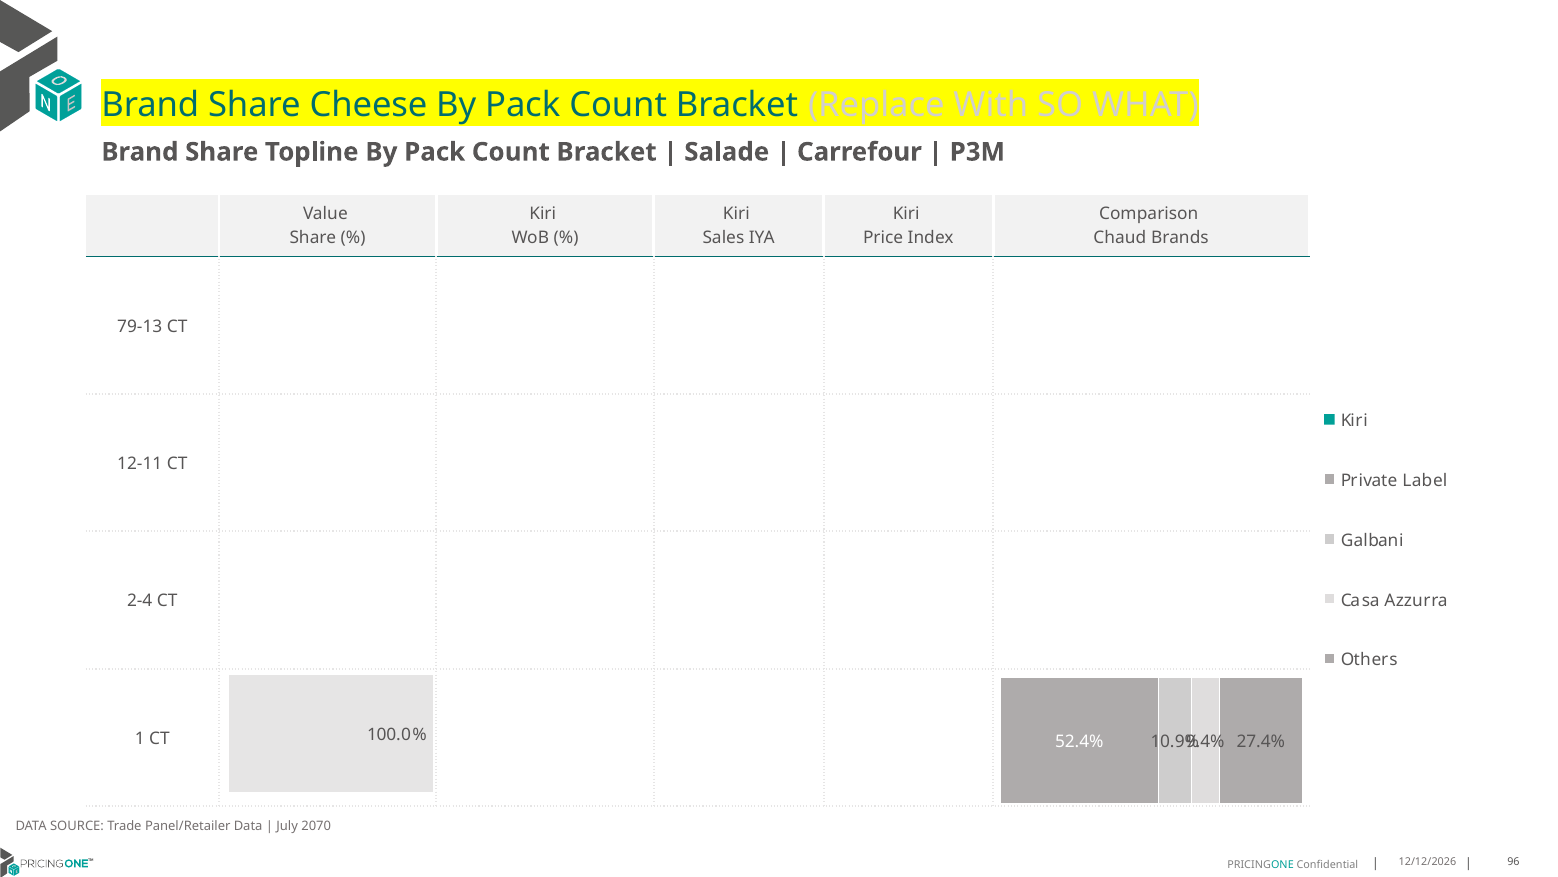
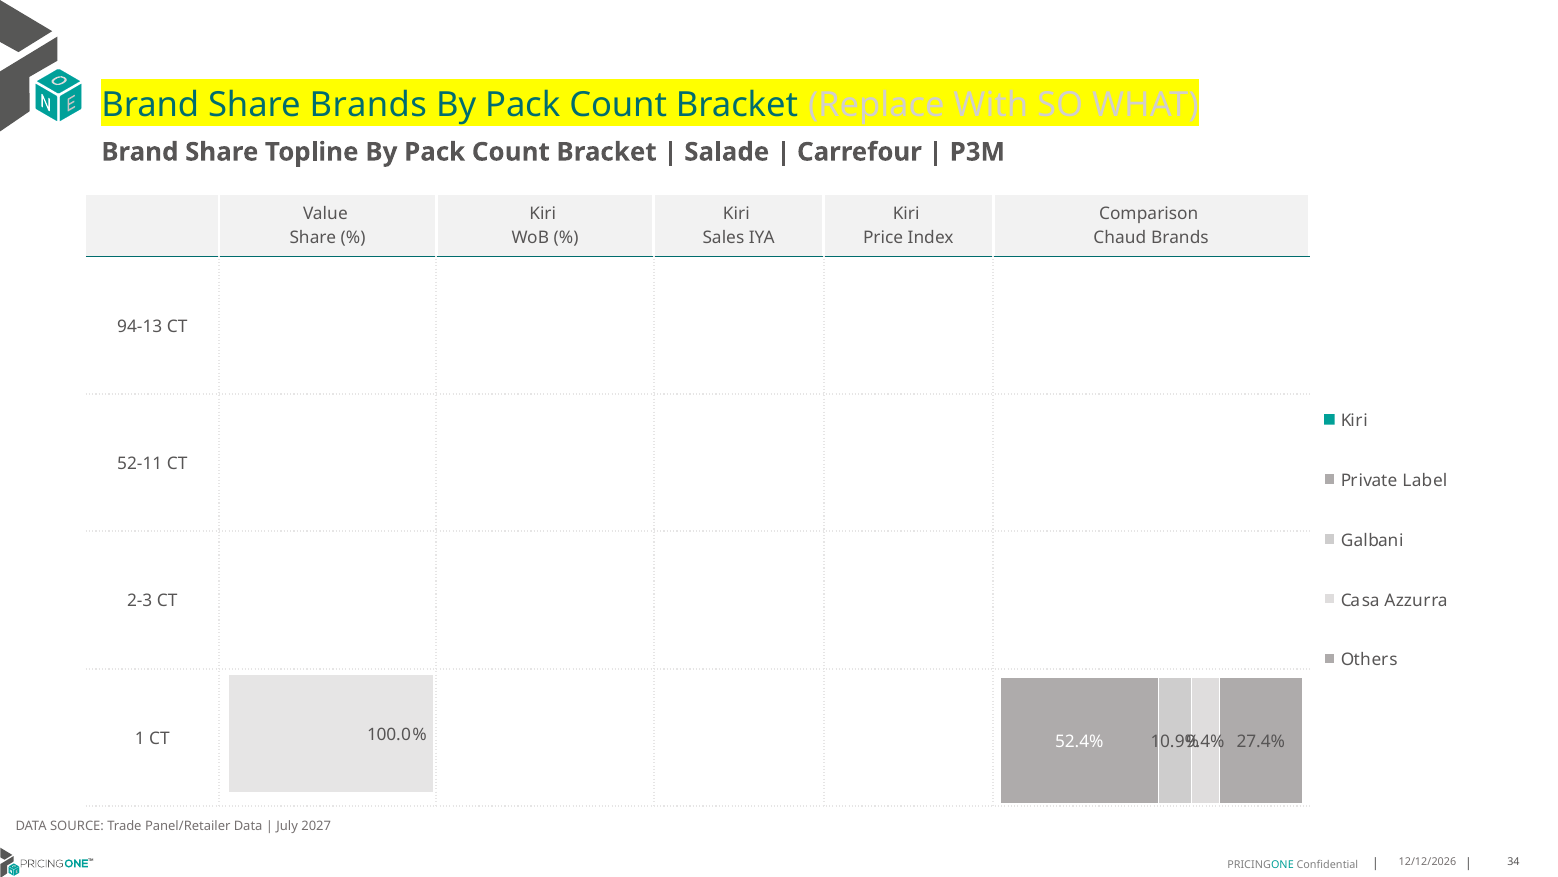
Share Cheese: Cheese -> Brands (368, 105)
79-13: 79-13 -> 94-13 (140, 326)
12-11: 12-11 -> 52-11 (140, 463)
2-4: 2-4 -> 2-3 (140, 601)
2070: 2070 -> 2027 (316, 825)
96: 96 -> 34 (1513, 862)
